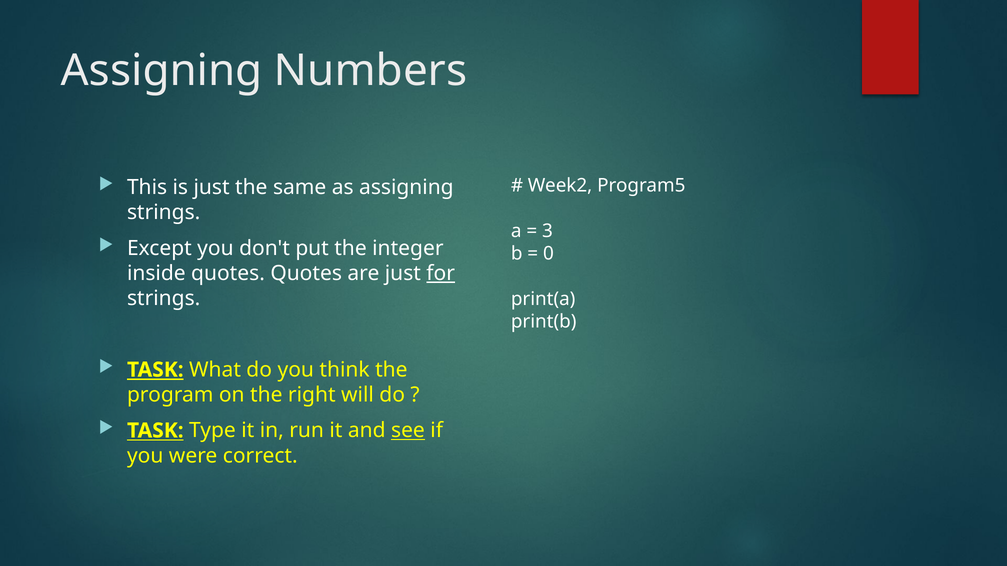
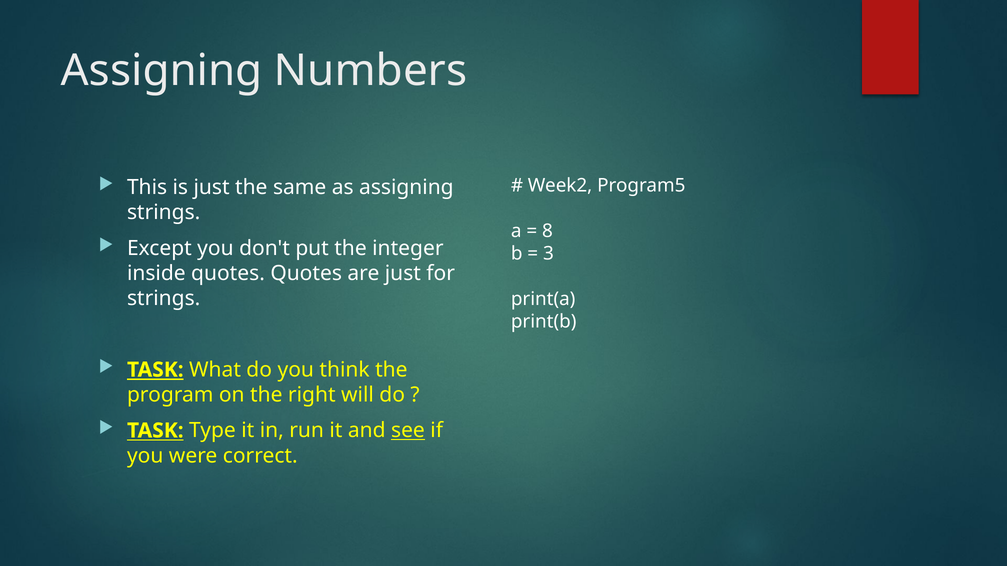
3: 3 -> 8 (547, 231)
0: 0 -> 3 (548, 254)
for underline: present -> none (441, 273)
